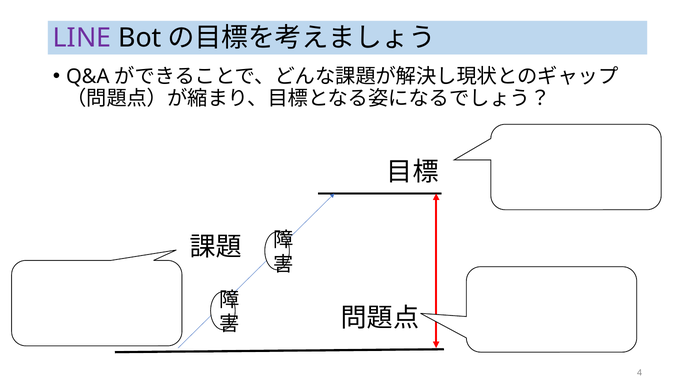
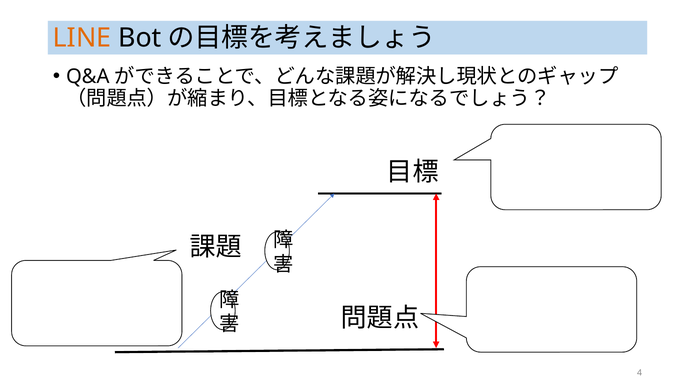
LINE colour: purple -> orange (82, 38)
